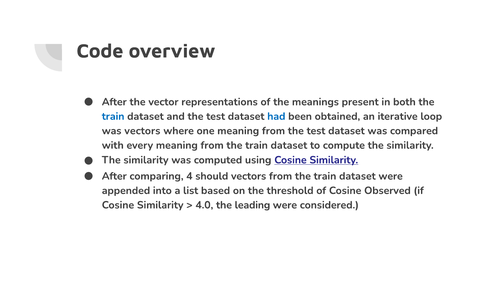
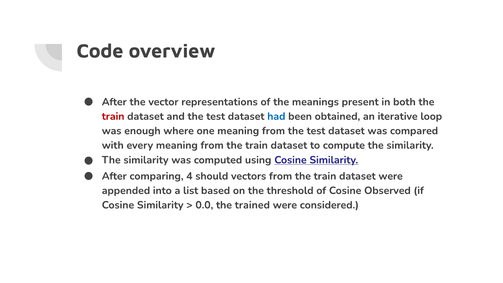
train colour: blue -> red (113, 116)
was vectors: vectors -> enough (142, 131)
4.0: 4.0 -> 0.0 (204, 205)
leading: leading -> trained (252, 205)
